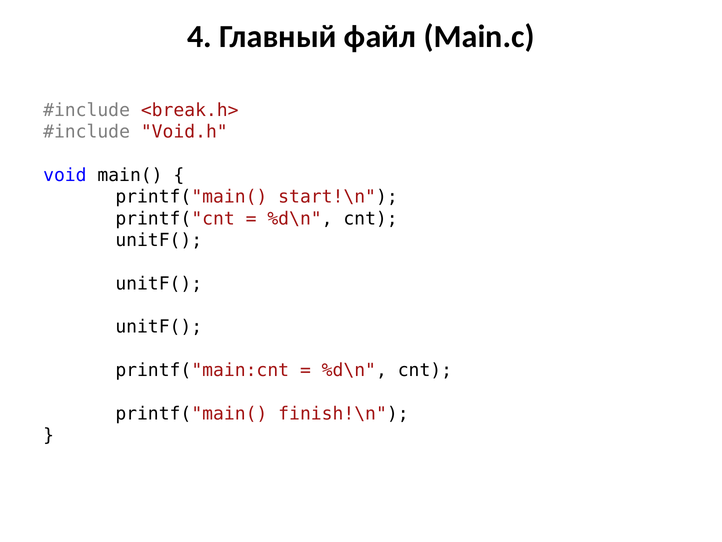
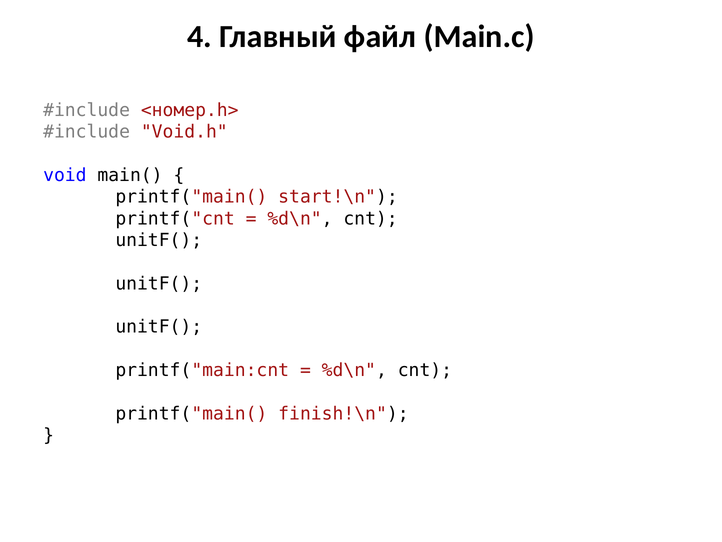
<break.h>: <break.h> -> <номер.h> (190, 110)
